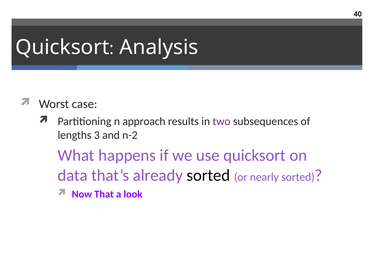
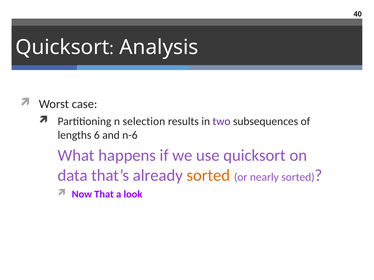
approach: approach -> selection (144, 122)
3: 3 -> 6 (97, 135)
n-2: n-2 -> n-6 (130, 135)
sorted colour: black -> orange (208, 176)
